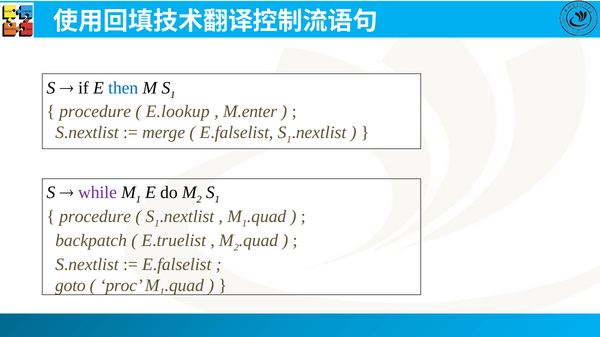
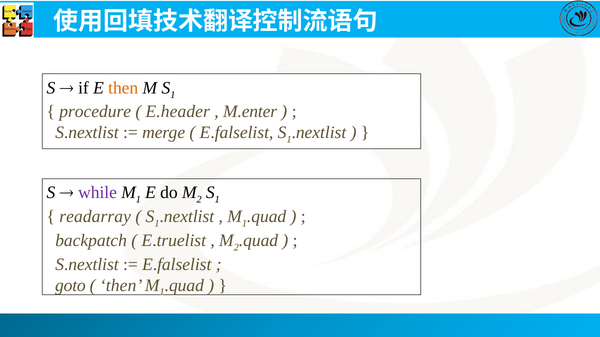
then colour: blue -> orange (123, 88)
E.lookup: E.lookup -> E.header (178, 112)
procedure: procedure -> readarray (95, 217)
proc: proc -> then (121, 286)
